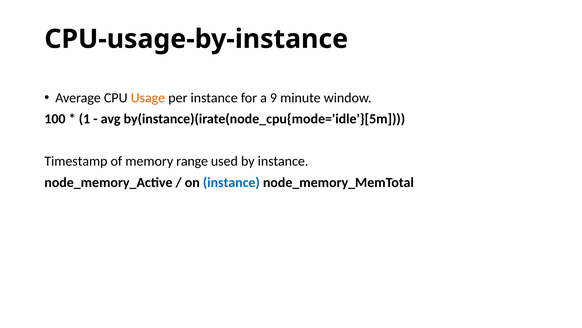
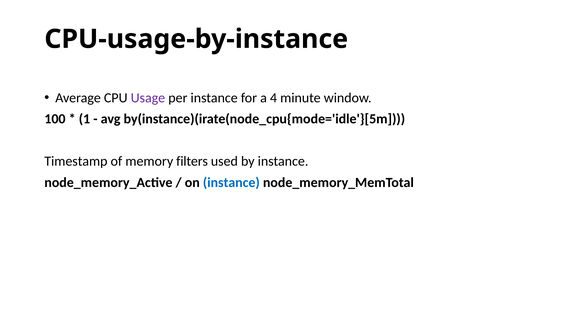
Usage colour: orange -> purple (148, 98)
9: 9 -> 4 (274, 98)
range: range -> filters (192, 161)
